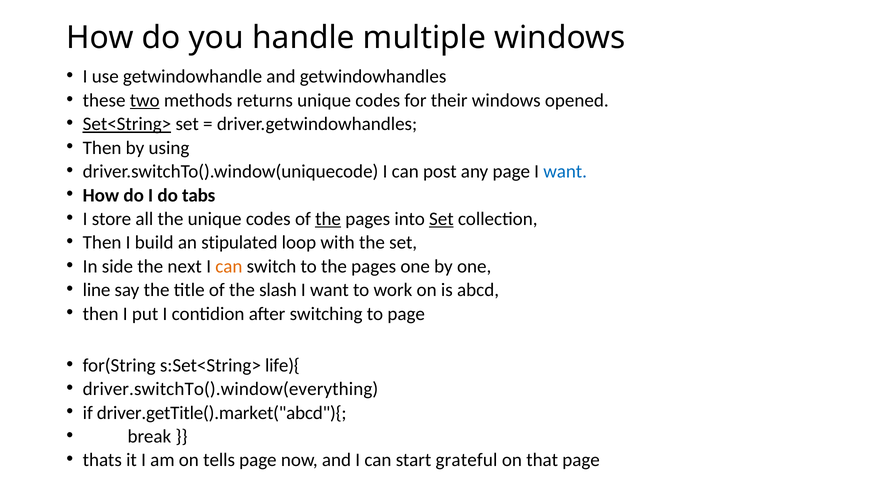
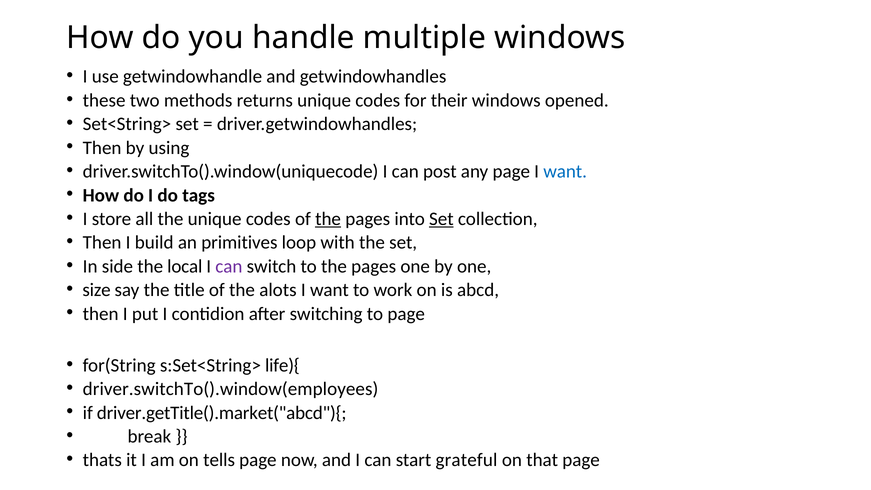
two underline: present -> none (145, 100)
Set<String> underline: present -> none (127, 124)
tabs: tabs -> tags (199, 195)
stipulated: stipulated -> primitives (239, 243)
next: next -> local (185, 266)
can colour: orange -> purple (229, 266)
line: line -> size (97, 290)
slash: slash -> alots (278, 290)
driver.switchTo().window(everything: driver.switchTo().window(everything -> driver.switchTo().window(employees (231, 389)
